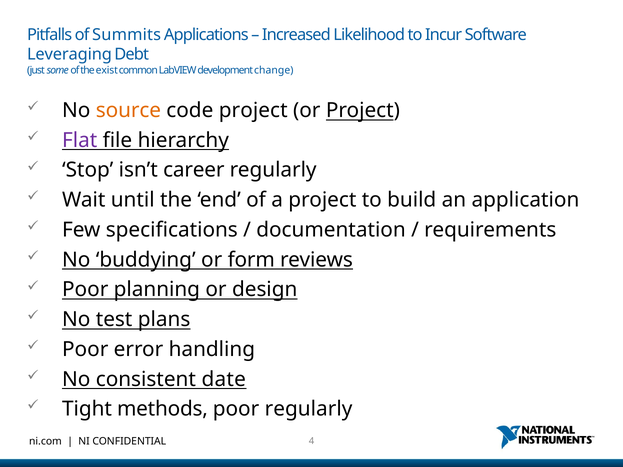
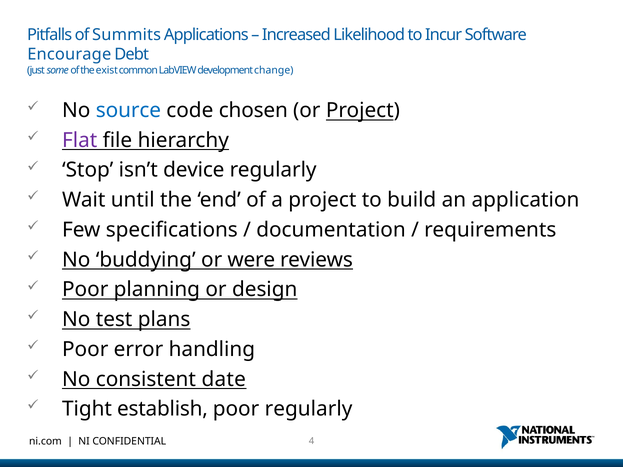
Leveraging: Leveraging -> Encourage (69, 55)
source colour: orange -> blue (128, 110)
code project: project -> chosen (253, 110)
career: career -> device (194, 170)
form: form -> were (251, 260)
methods: methods -> establish (162, 409)
